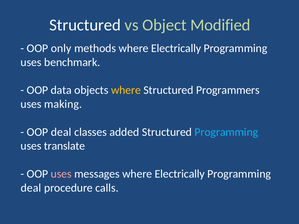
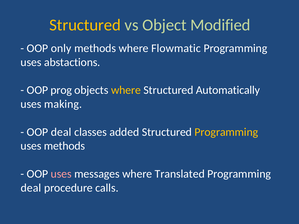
Structured colour: white -> yellow (85, 25)
methods where Electrically: Electrically -> Flowmatic (176, 48)
benchmark: benchmark -> abstactions (72, 62)
data: data -> prog (61, 90)
Programmers: Programmers -> Automatically (228, 90)
Programming colour: light blue -> yellow (226, 132)
uses translate: translate -> methods (64, 146)
messages where Electrically: Electrically -> Translated (180, 174)
